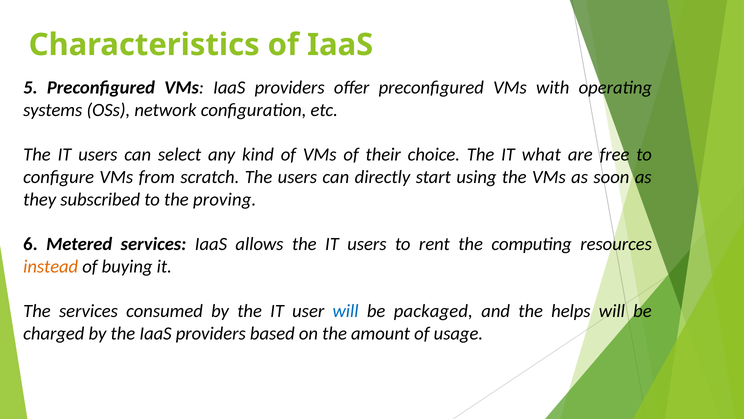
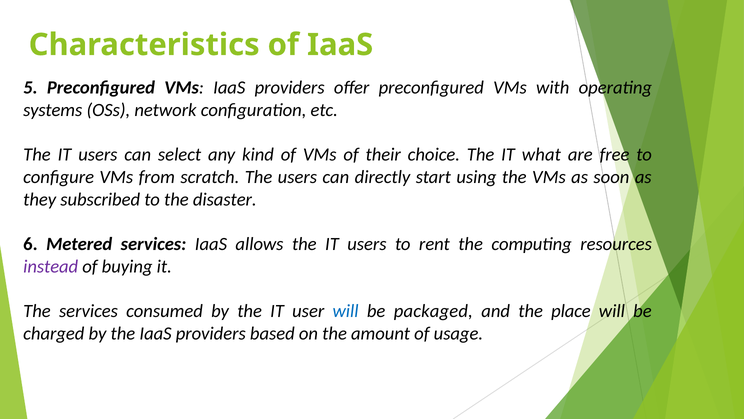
proving: proving -> disaster (225, 199)
instead colour: orange -> purple (51, 266)
helps: helps -> place (571, 311)
